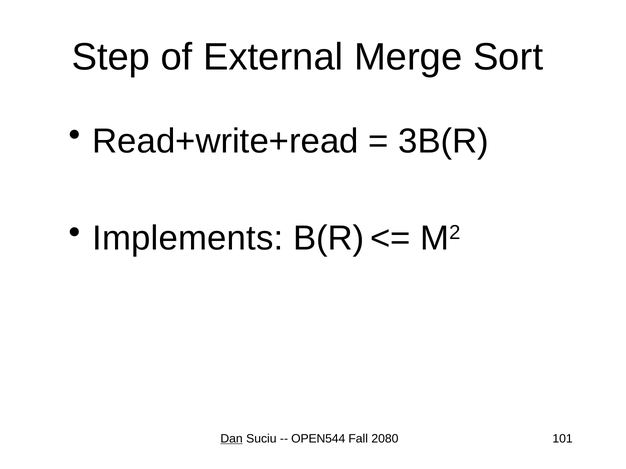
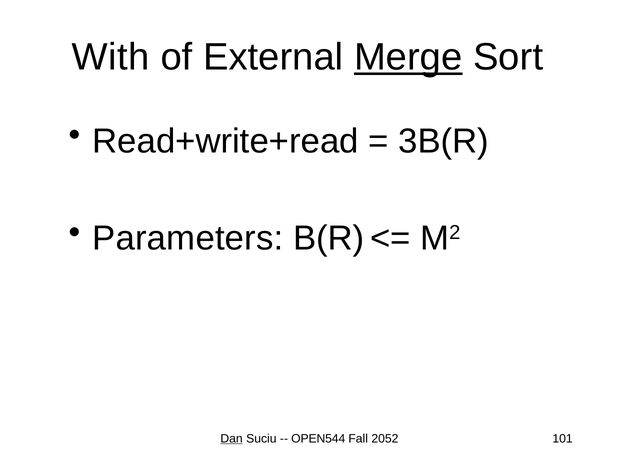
Step: Step -> With (111, 57)
Merge underline: none -> present (408, 57)
Implements: Implements -> Parameters (188, 239)
2080: 2080 -> 2052 (385, 439)
